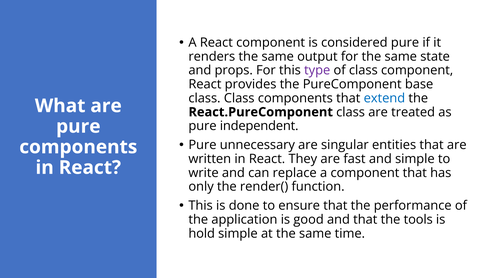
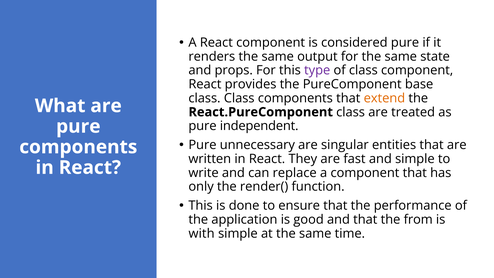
extend colour: blue -> orange (384, 98)
tools: tools -> from (418, 220)
hold: hold -> with (202, 233)
